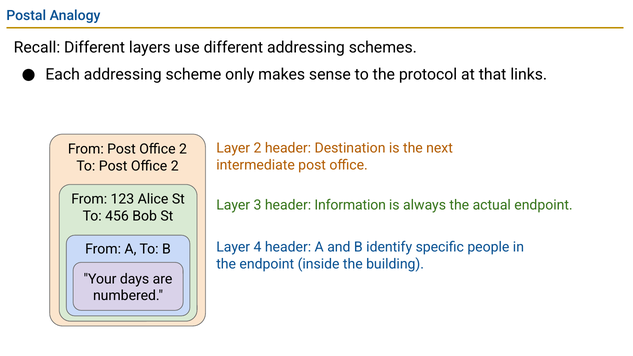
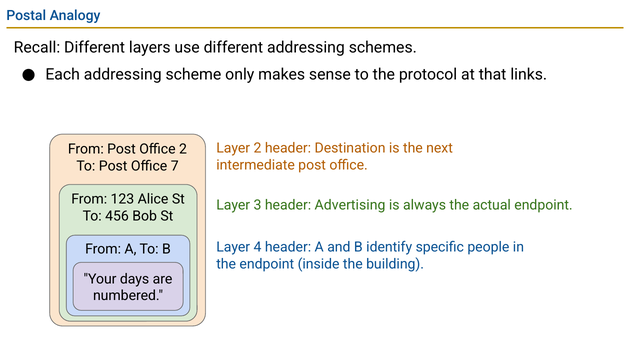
To Post Office 2: 2 -> 7 (175, 166)
Information: Information -> Advertising (350, 205)
